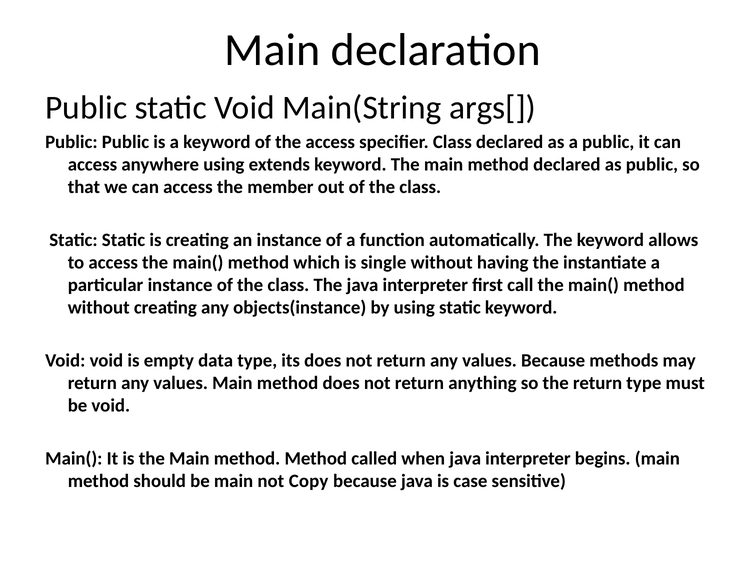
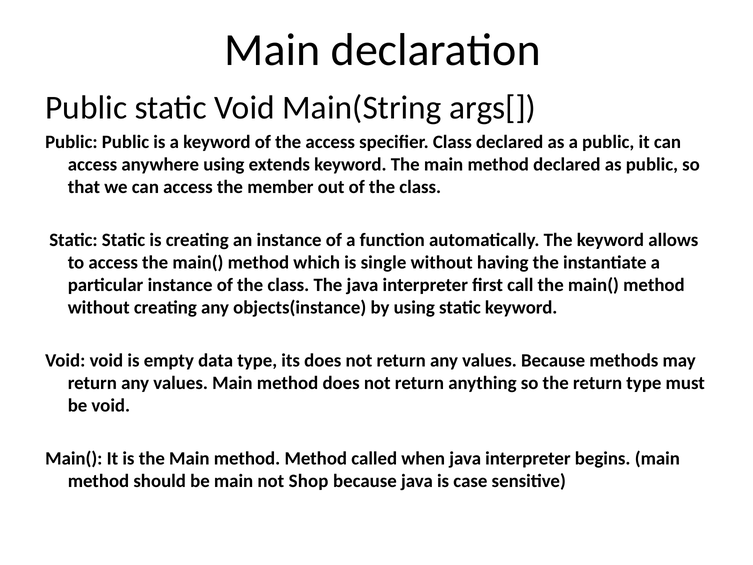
Copy: Copy -> Shop (309, 481)
